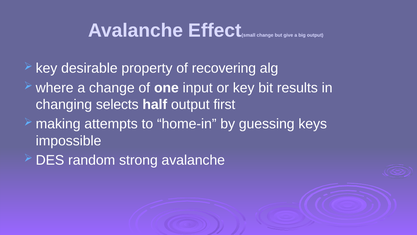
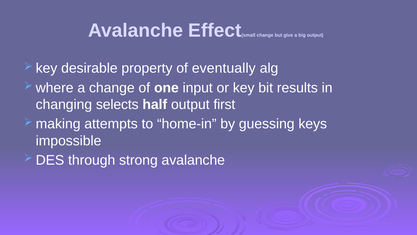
recovering: recovering -> eventually (224, 68)
random: random -> through (92, 160)
